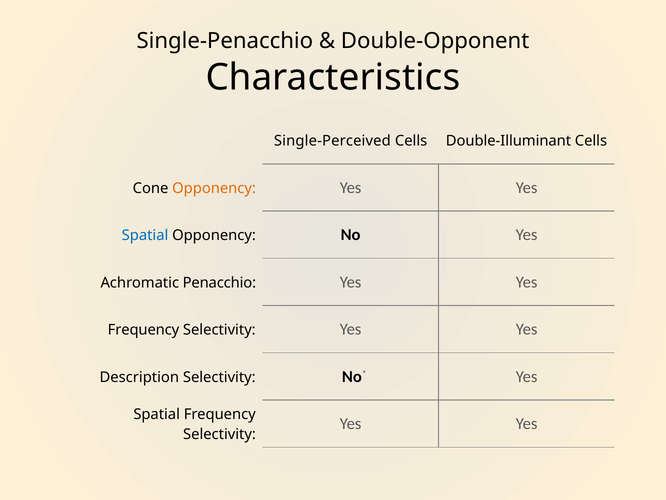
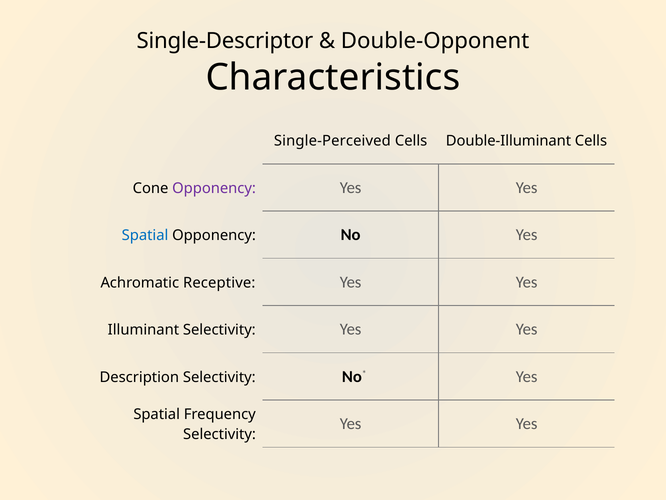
Single-Penacchio: Single-Penacchio -> Single-Descriptor (225, 41)
Opponency colour: orange -> purple (214, 188)
Penacchio: Penacchio -> Receptive (219, 282)
Frequency: Frequency -> Illuminant (143, 330)
